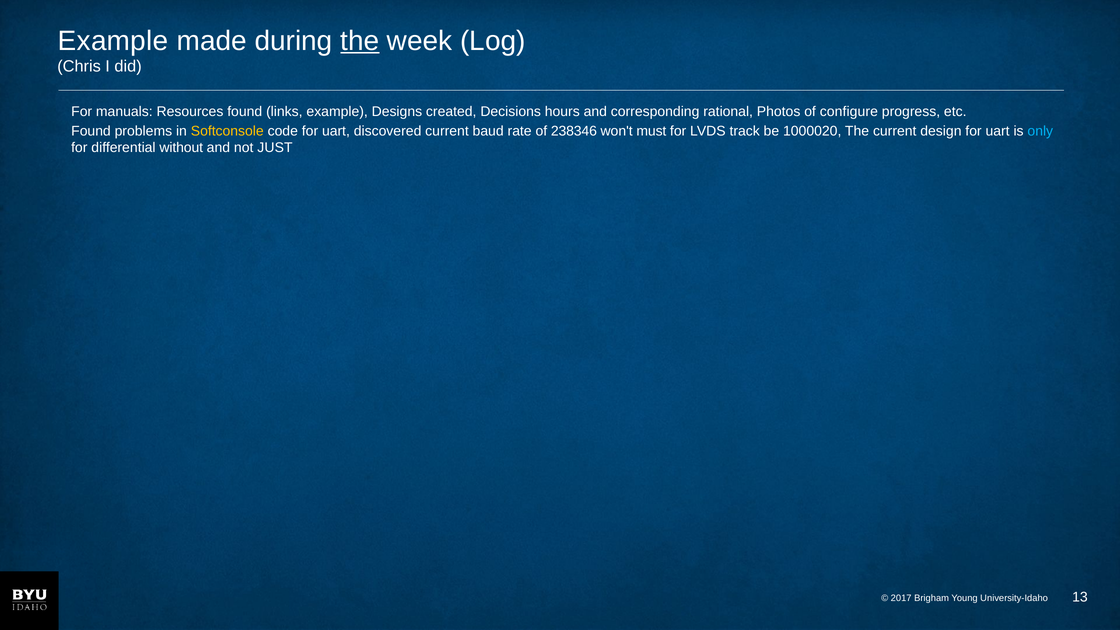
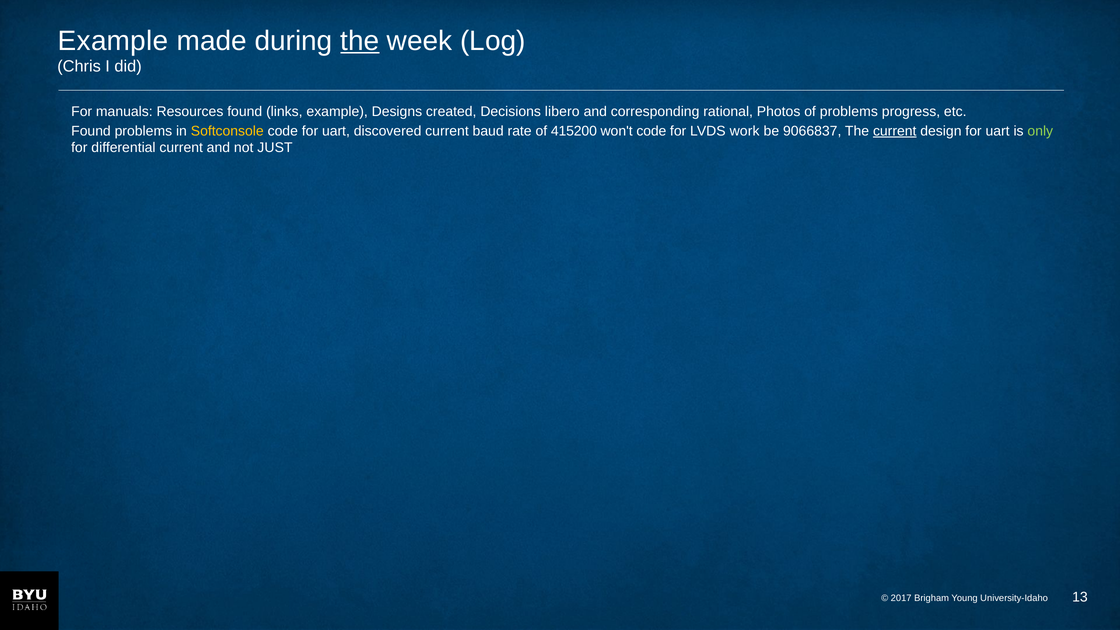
hours: hours -> libero (562, 111)
of configure: configure -> problems (849, 111)
238346: 238346 -> 415200 (574, 131)
won't must: must -> code (651, 131)
track: track -> work (745, 131)
1000020: 1000020 -> 9066837 (812, 131)
current underline: none -> present (895, 131)
only colour: light blue -> light green (1040, 131)
differential without: without -> current (181, 148)
